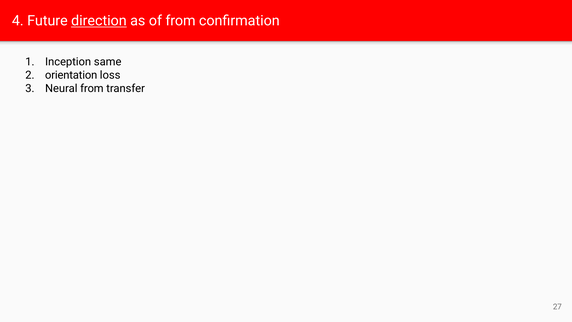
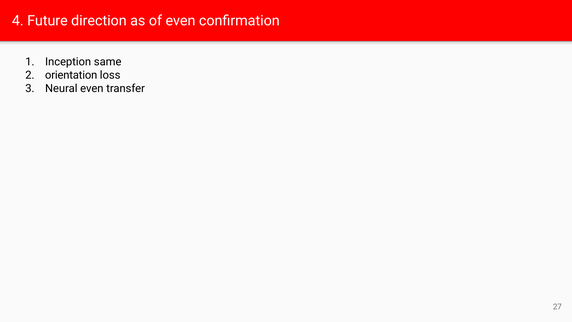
direction underline: present -> none (99, 21)
of from: from -> even (180, 21)
Neural from: from -> even (92, 89)
